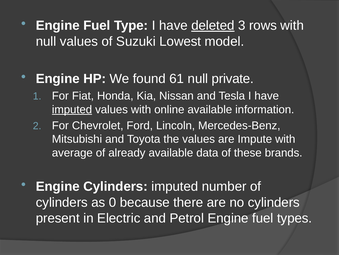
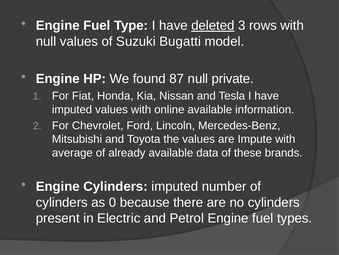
Lowest: Lowest -> Bugatti (180, 41)
61: 61 -> 87 (177, 79)
imputed underline: present -> none (72, 109)
